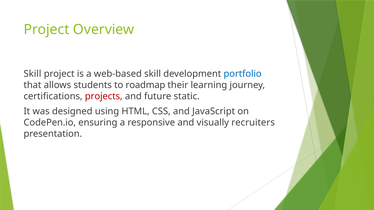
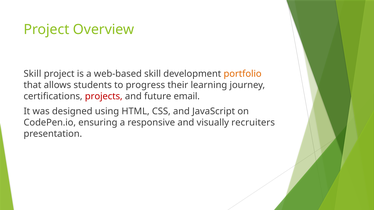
portfolio colour: blue -> orange (243, 74)
roadmap: roadmap -> progress (145, 85)
static: static -> email (187, 96)
